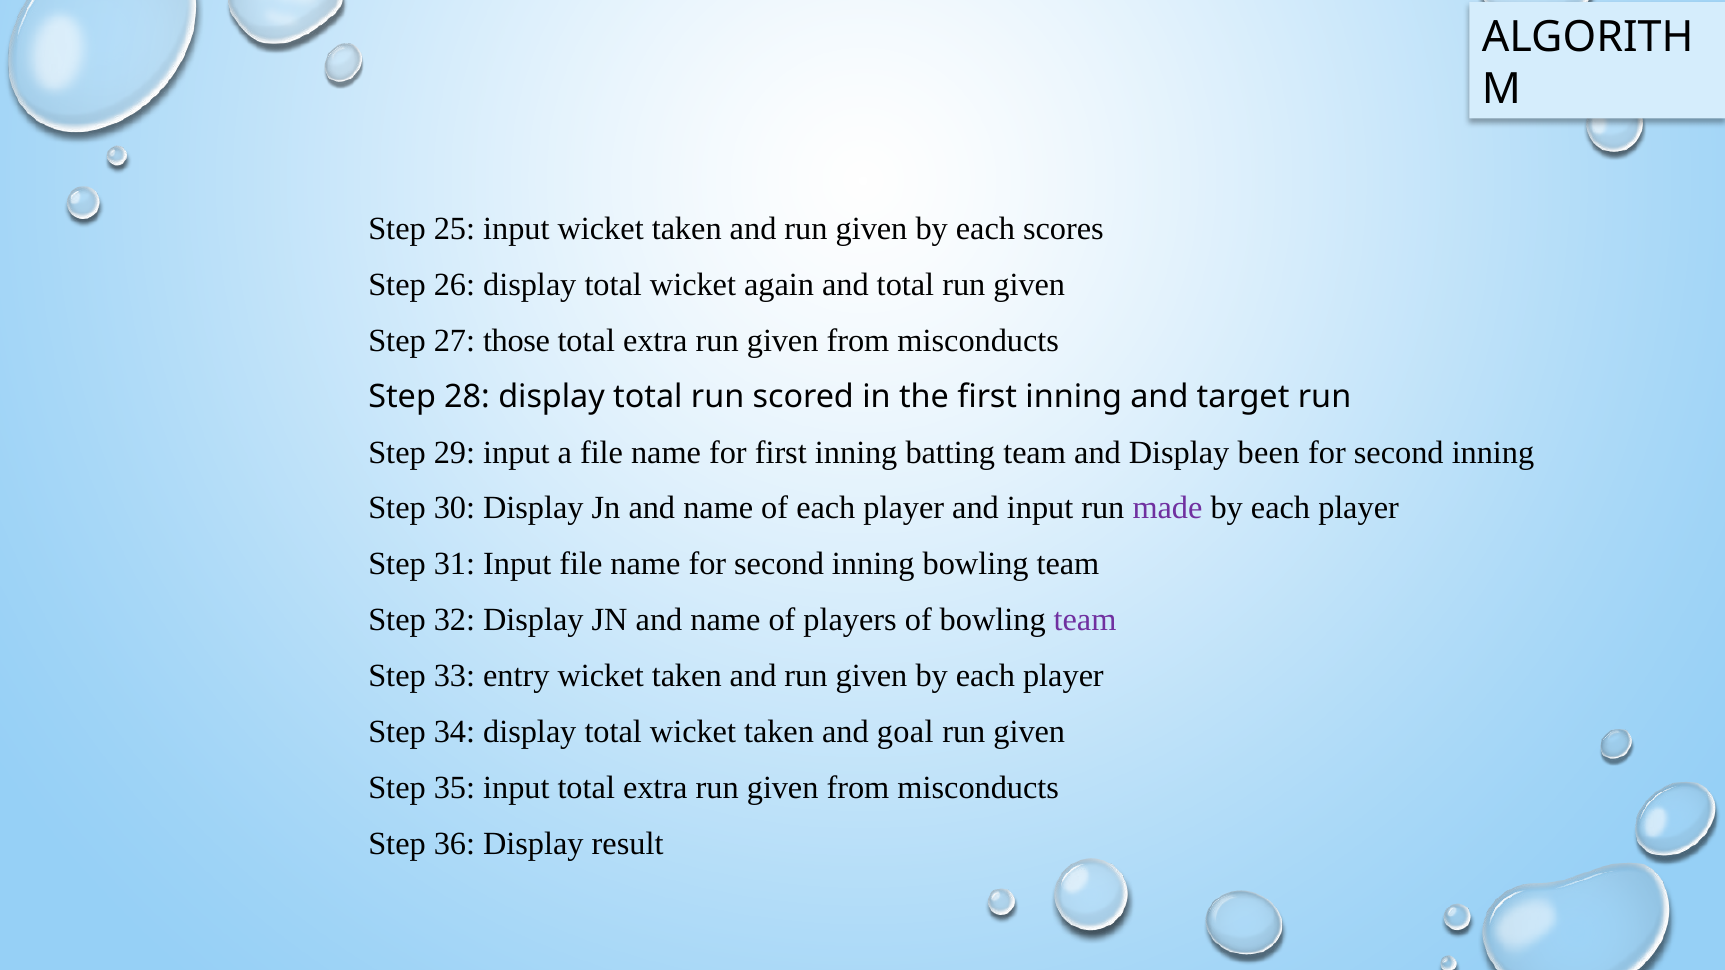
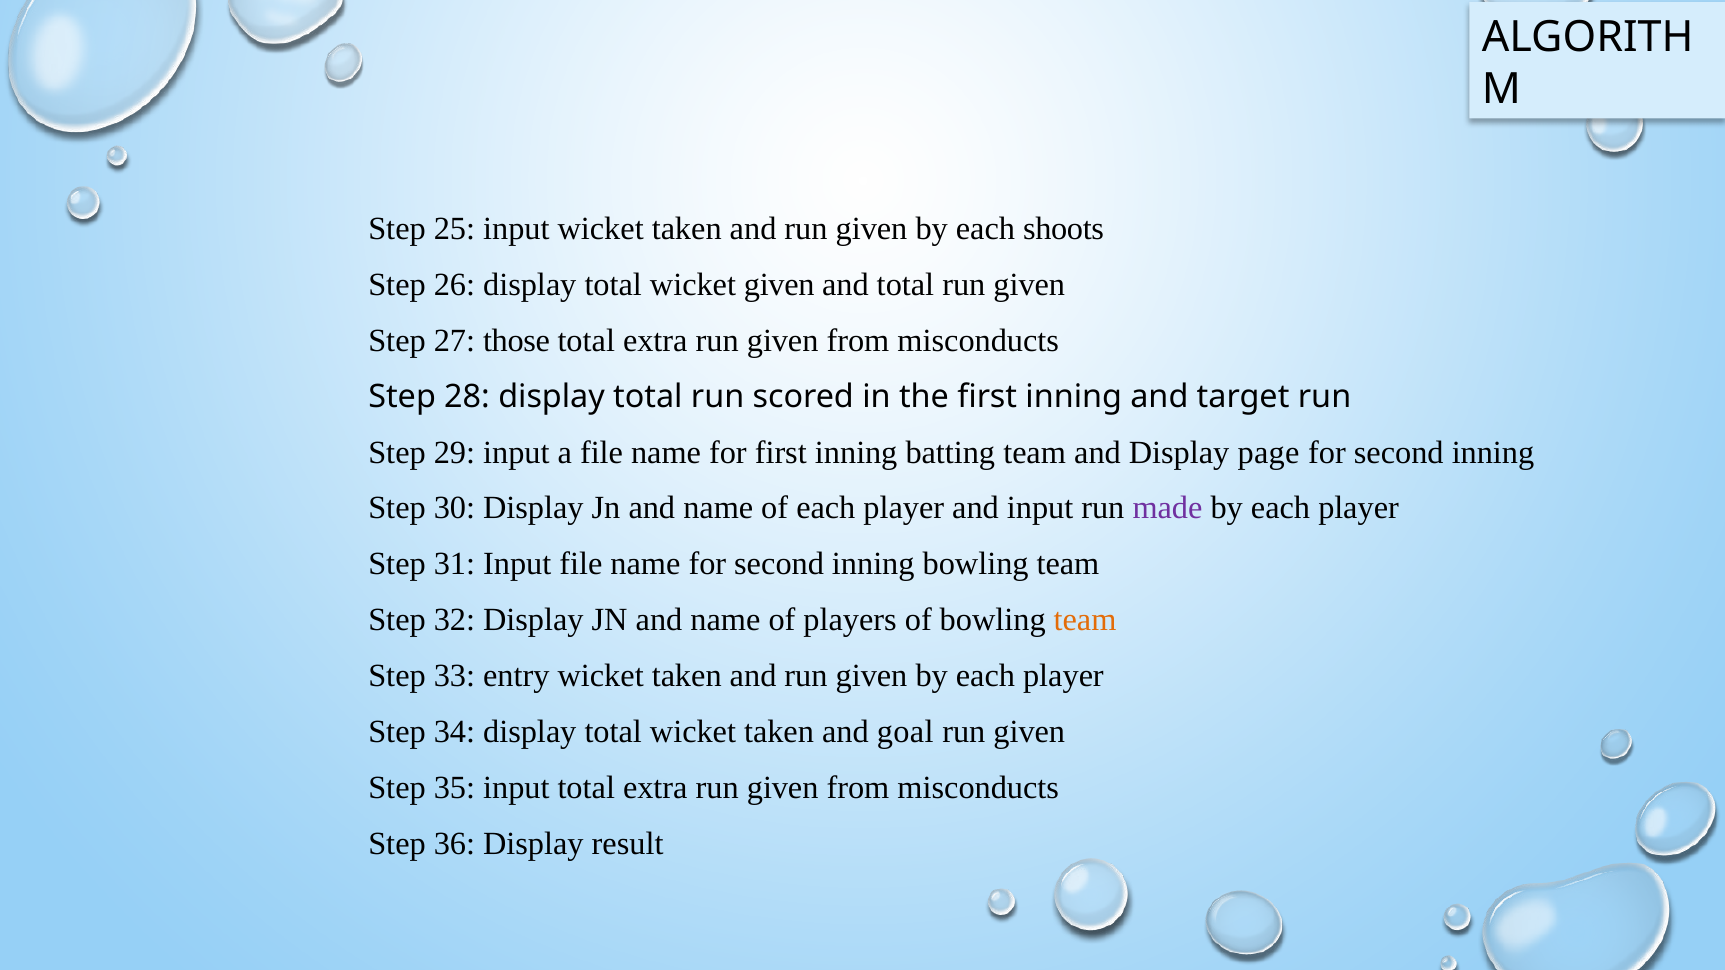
scores: scores -> shoots (1064, 229)
wicket again: again -> given (779, 285)
been: been -> page (1269, 453)
team colour: purple -> orange (1085, 620)
